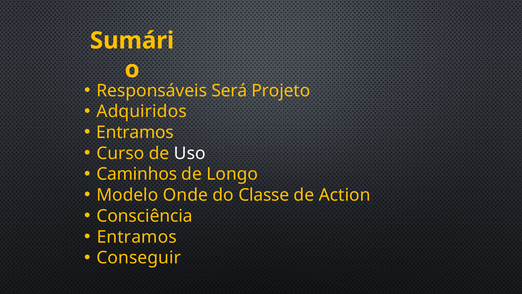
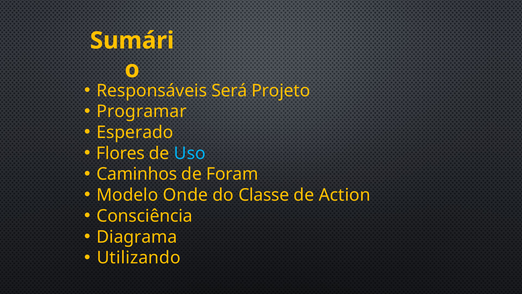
Adquiridos: Adquiridos -> Programar (142, 111)
Entramos: Entramos -> Esperado (135, 132)
Curso: Curso -> Flores (121, 153)
Uso colour: white -> light blue (190, 153)
Longo: Longo -> Foram (232, 174)
Entramos: Entramos -> Diagrama (137, 237)
Conseguir: Conseguir -> Utilizando (139, 258)
